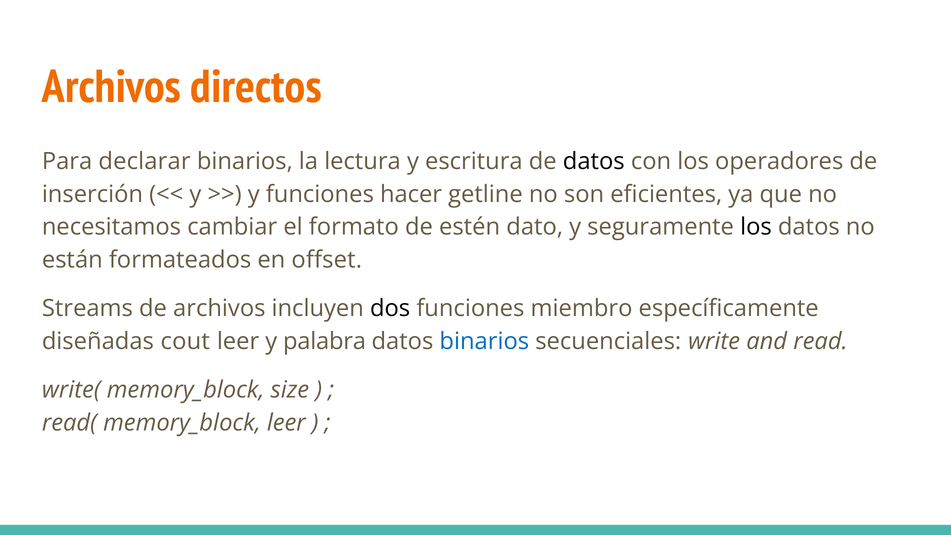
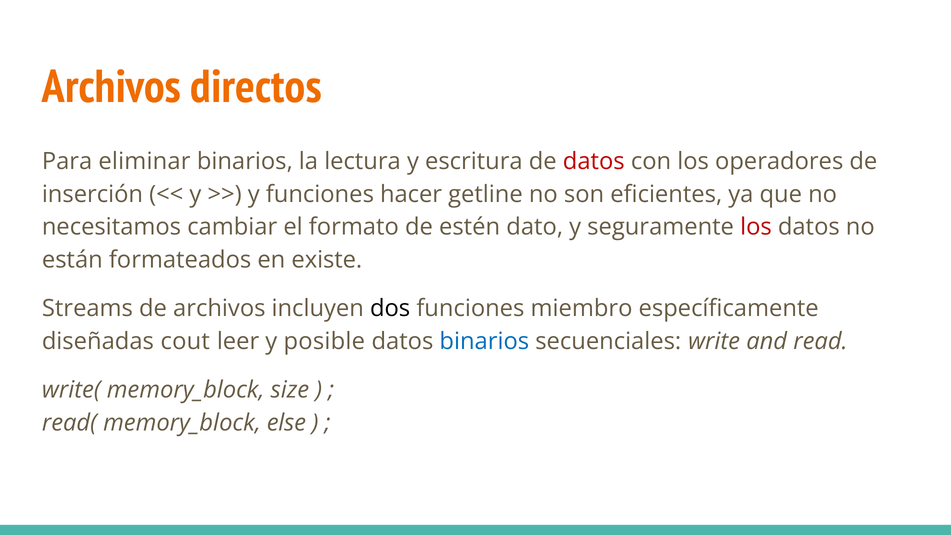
declarar: declarar -> eliminar (145, 161)
datos colour: black -> red (594, 161)
los colour: black -> red (756, 227)
offset: offset -> existe (327, 260)
palabra: palabra -> posible (324, 341)
memory_block leer: leer -> else (286, 423)
